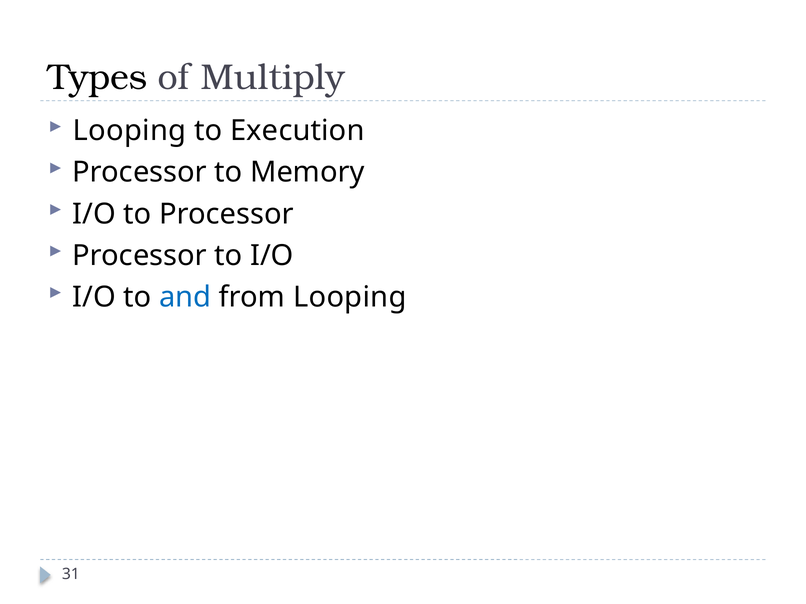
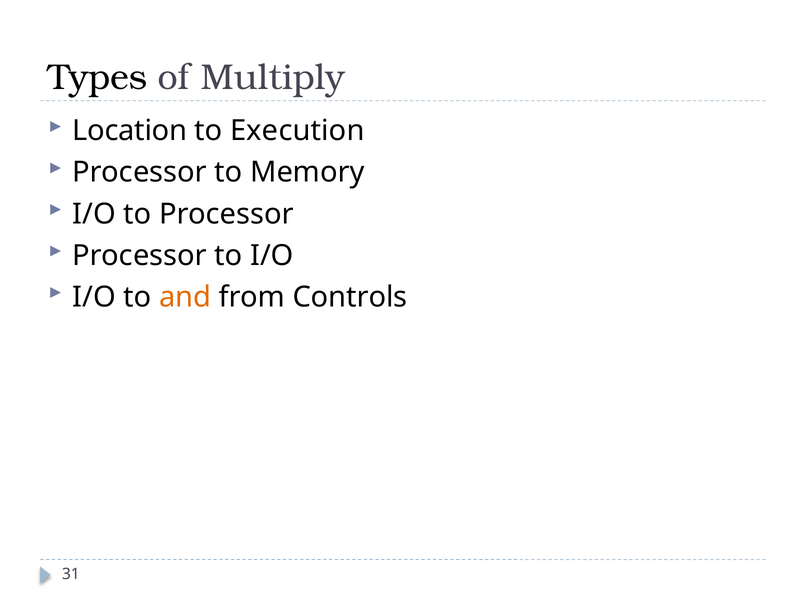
Looping: Looping -> Location (130, 131)
and colour: blue -> orange (185, 297)
from Looping: Looping -> Controls (350, 297)
